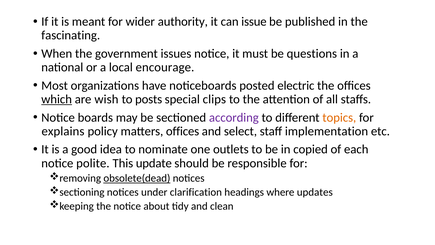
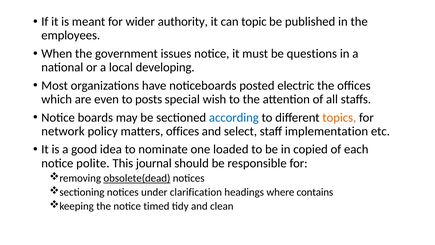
issue: issue -> topic (254, 22)
fascinating: fascinating -> employees (71, 35)
encourage: encourage -> developing (165, 67)
which underline: present -> none (57, 99)
wish: wish -> even (107, 99)
clips: clips -> wish (214, 99)
according colour: purple -> blue (234, 117)
explains: explains -> network (63, 131)
outlets: outlets -> loaded (231, 149)
update: update -> journal (154, 163)
updates: updates -> contains (315, 192)
about: about -> timed (156, 206)
